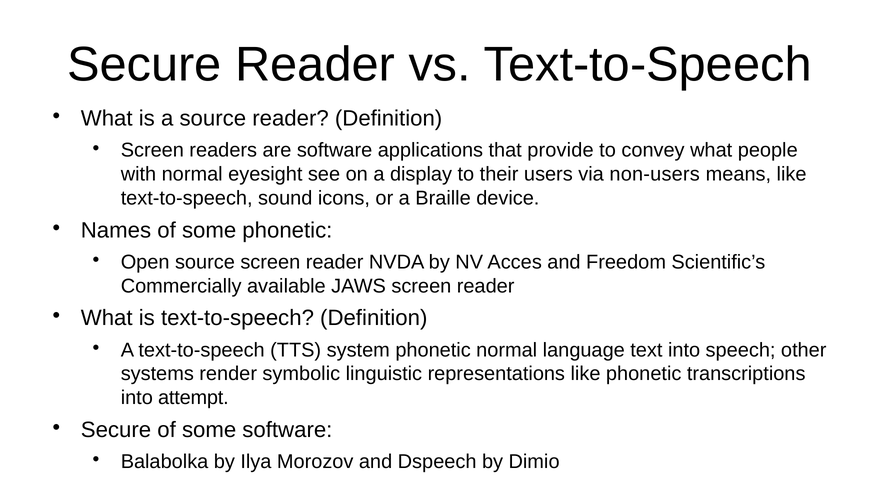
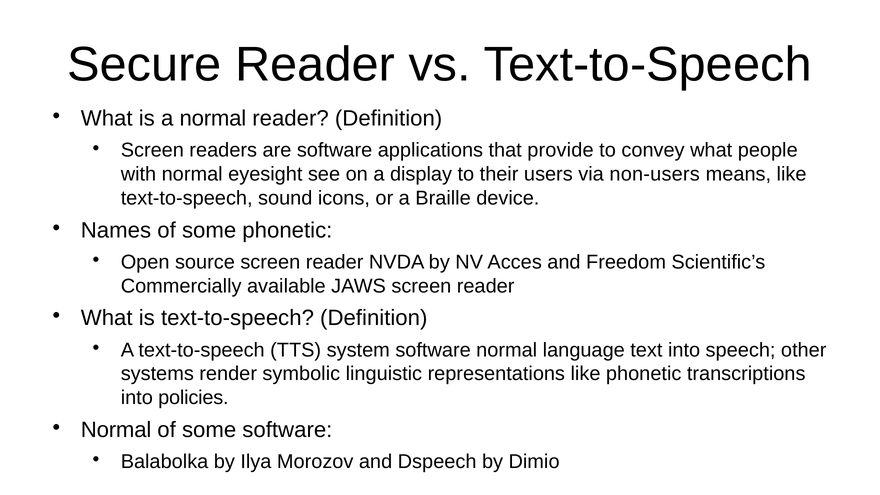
a source: source -> normal (213, 119)
system phonetic: phonetic -> software (433, 350)
attempt: attempt -> policies (193, 398)
Secure: Secure -> Normal (116, 430)
